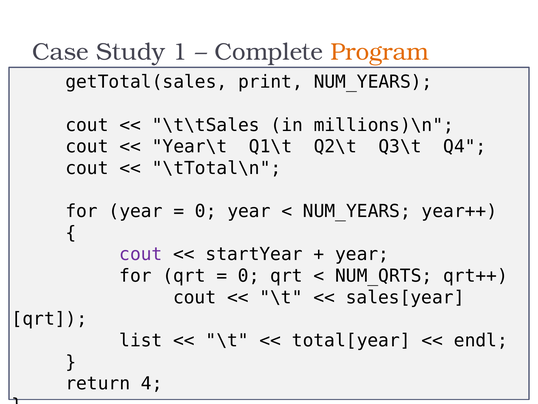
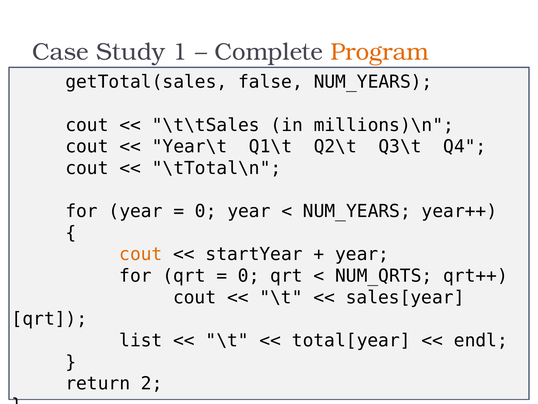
print: print -> false (271, 82)
cout colour: purple -> orange (141, 254)
4: 4 -> 2 (152, 383)
